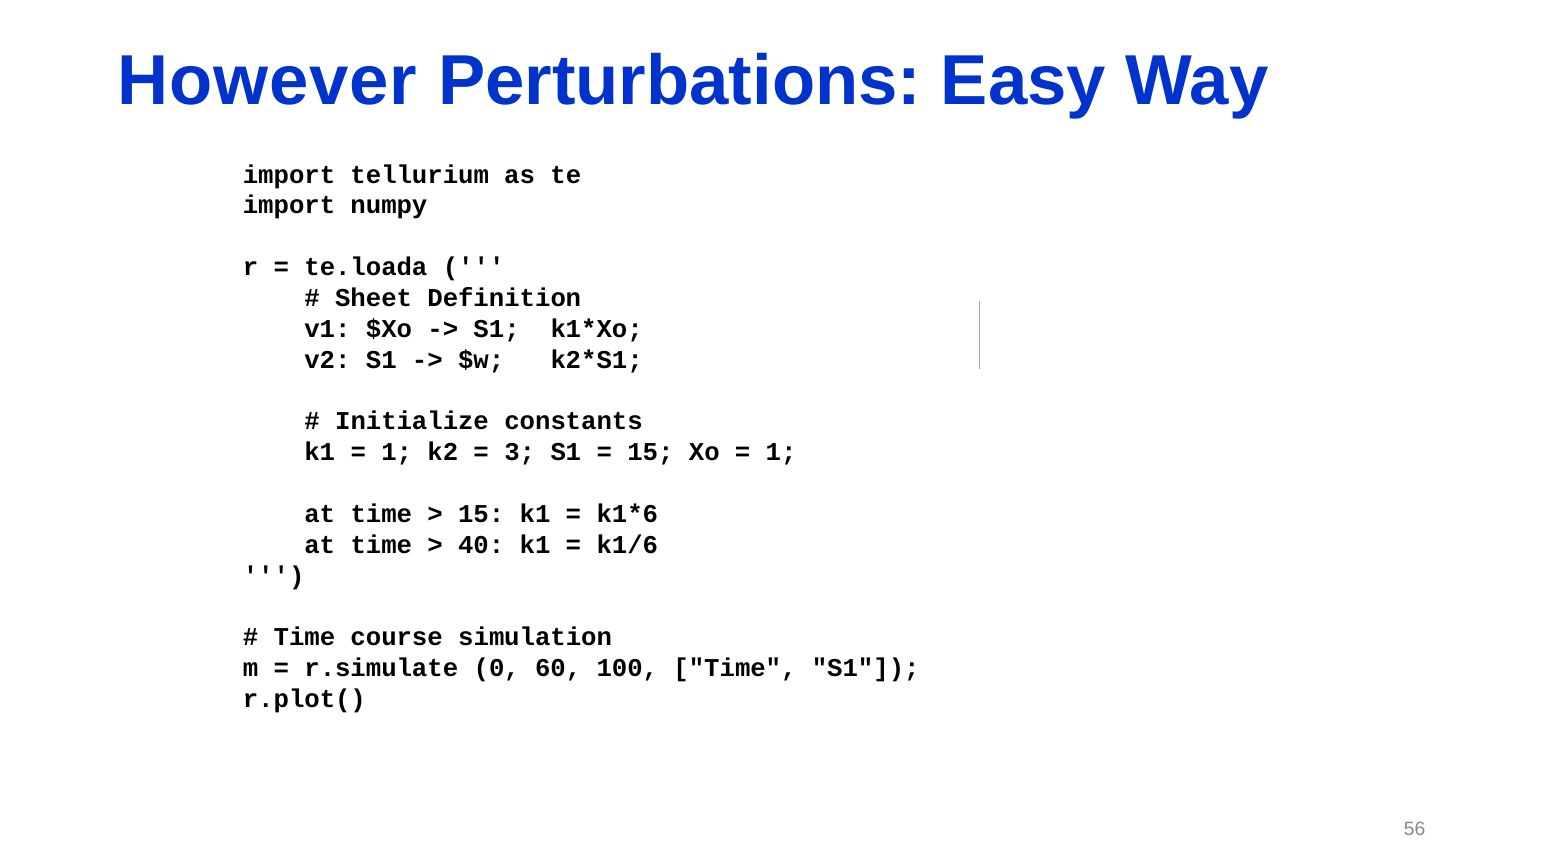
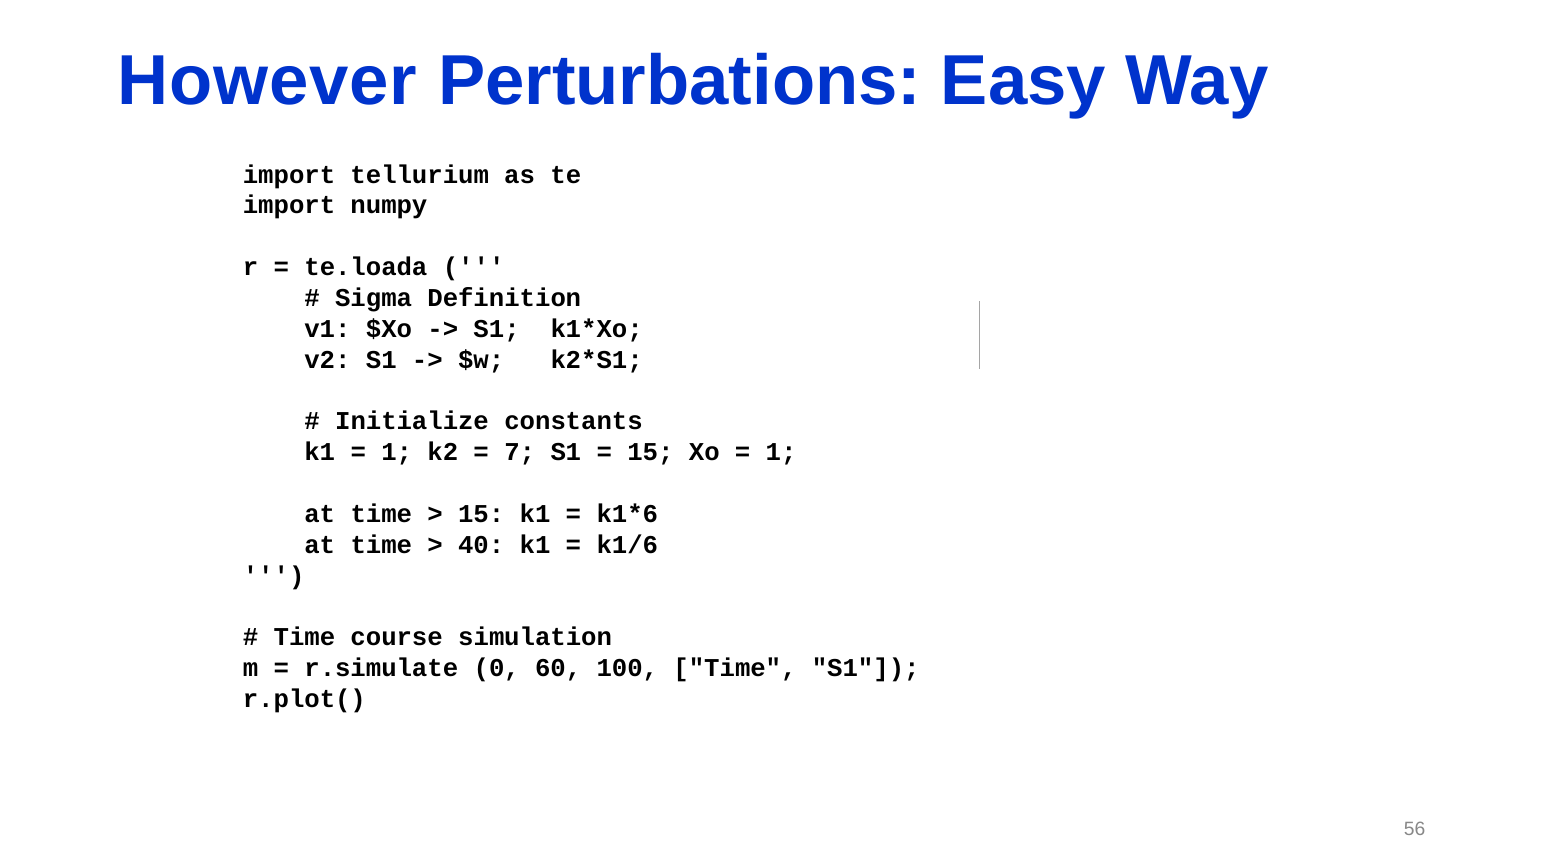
Sheet: Sheet -> Sigma (374, 298)
3: 3 -> 7 (520, 452)
